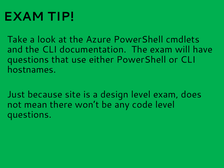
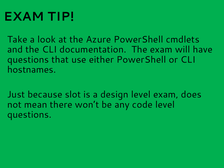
site: site -> slot (73, 95)
